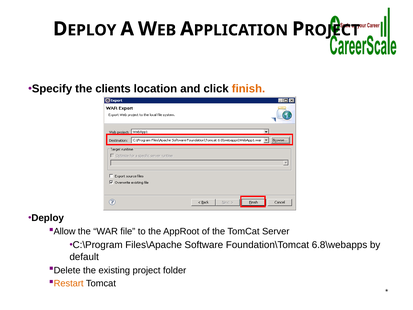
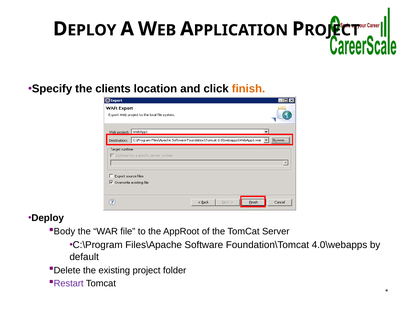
Allow: Allow -> Body (64, 231)
6.8\webapps: 6.8\webapps -> 4.0\webapps (339, 245)
Restart colour: orange -> purple (69, 283)
